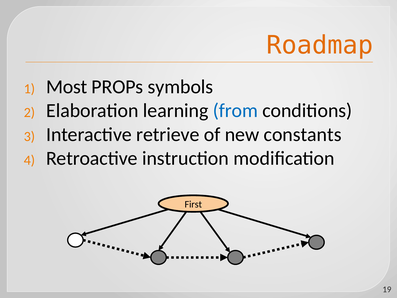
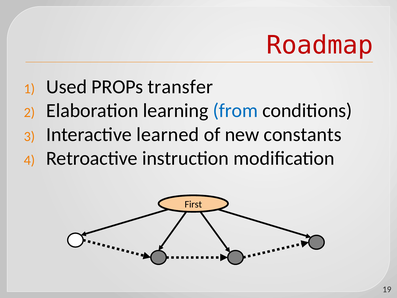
Roadmap colour: orange -> red (320, 45)
Most: Most -> Used (67, 87)
symbols: symbols -> transfer (180, 87)
retrieve: retrieve -> learned (168, 134)
